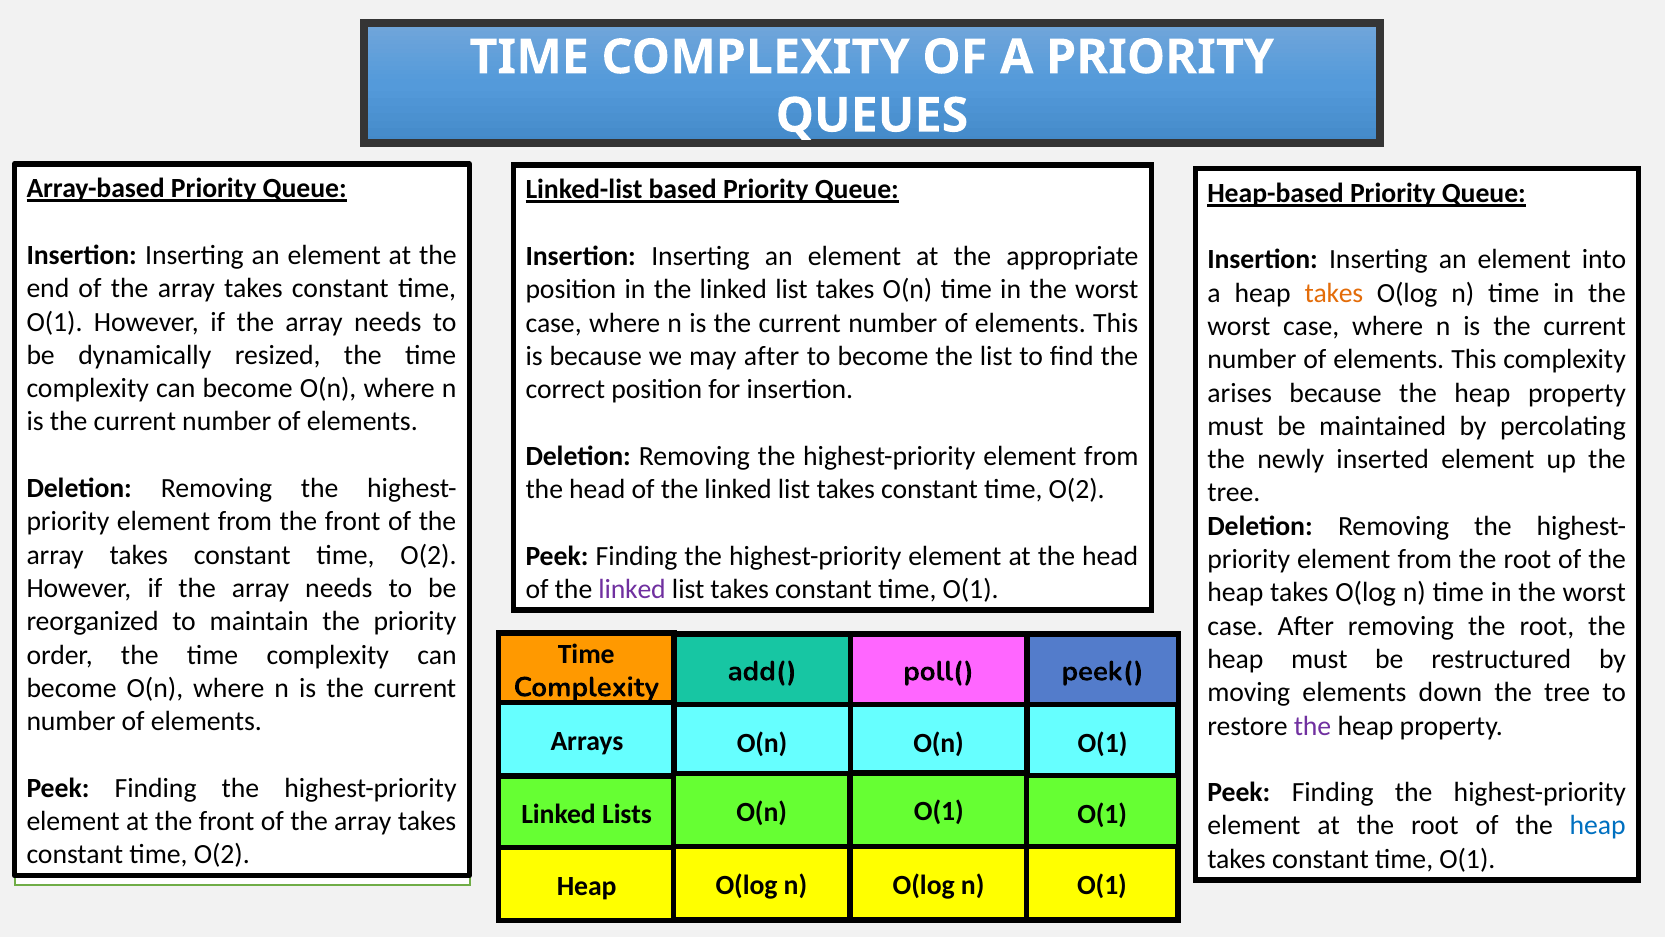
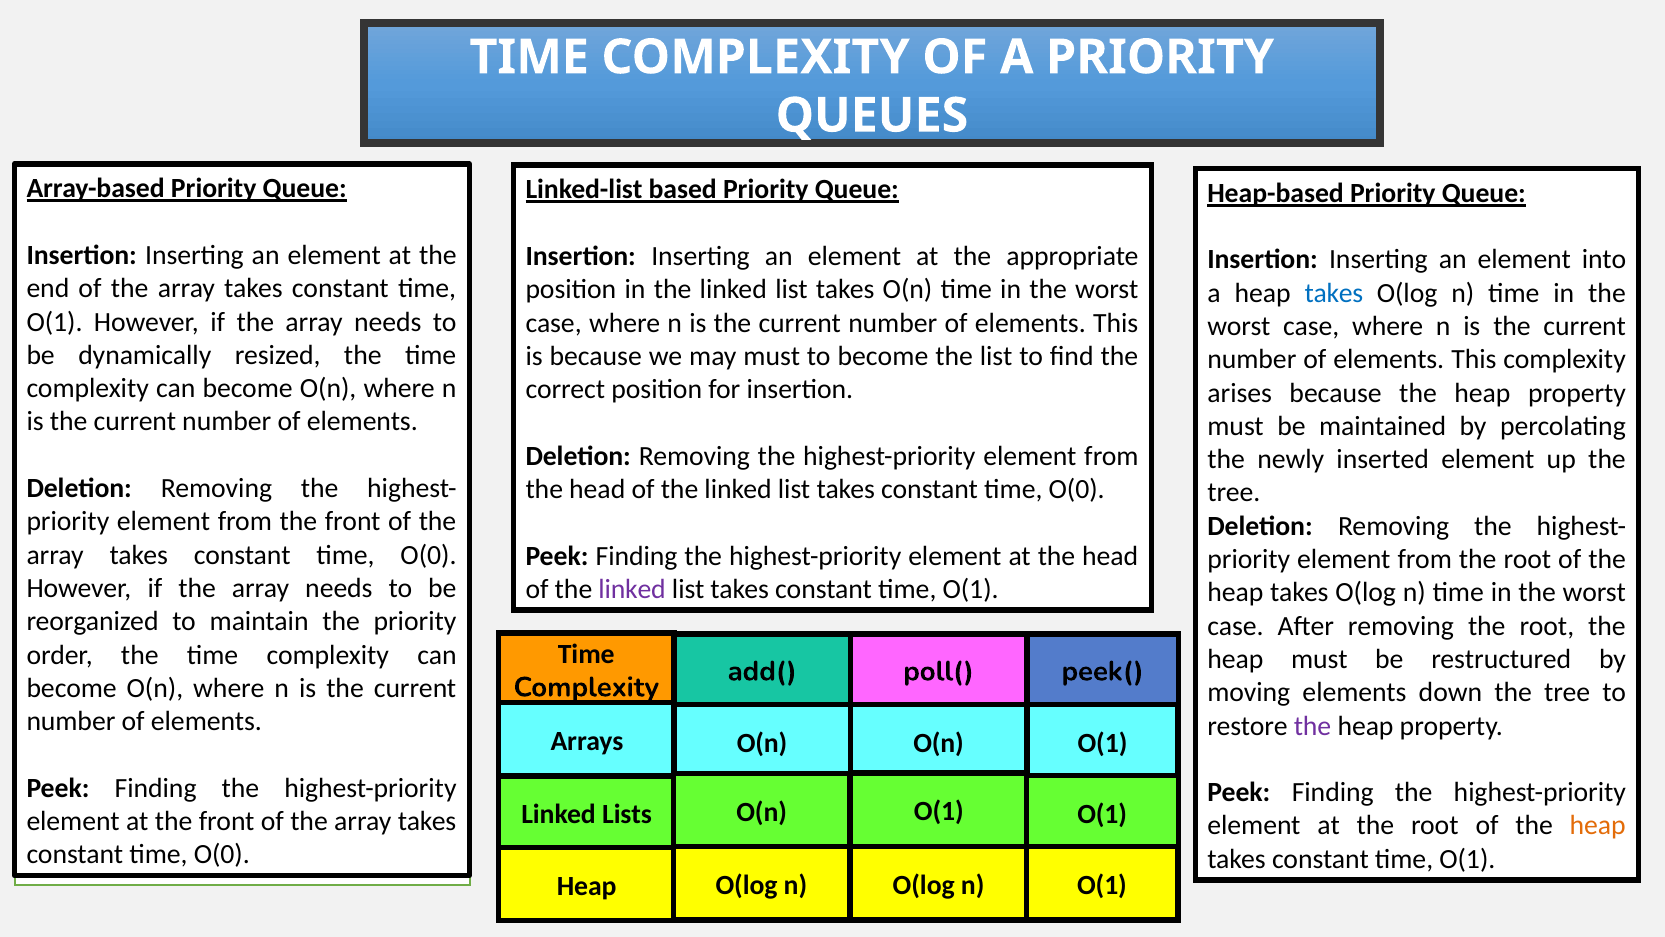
takes colour: orange -> blue (1334, 293)
may after: after -> must (772, 356)
O(2: O(2 -> O(0 (1077, 489)
O(2: O(2 -> O(0 (428, 555)
heap colour: blue -> orange (1598, 825)
O(2: O(2 -> O(0 (222, 854)
